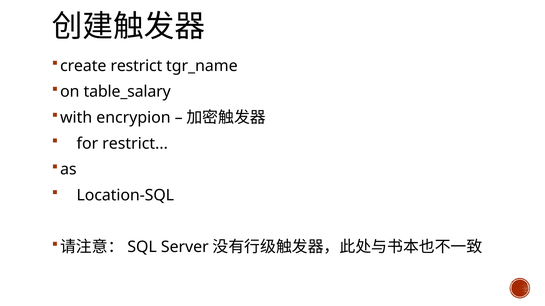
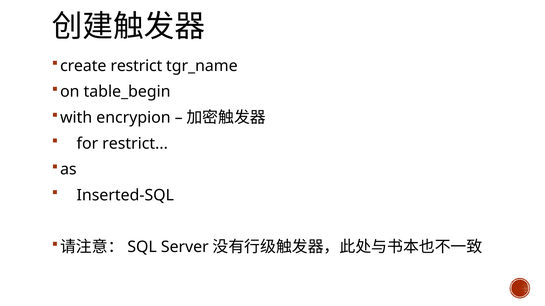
table_salary: table_salary -> table_begin (127, 92)
Location-SQL: Location-SQL -> Inserted-SQL (125, 195)
